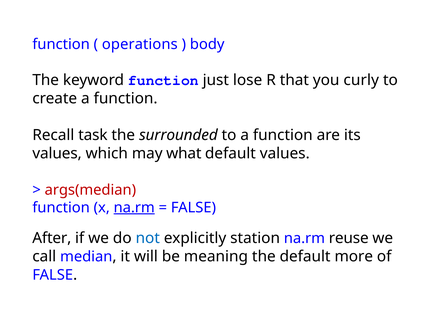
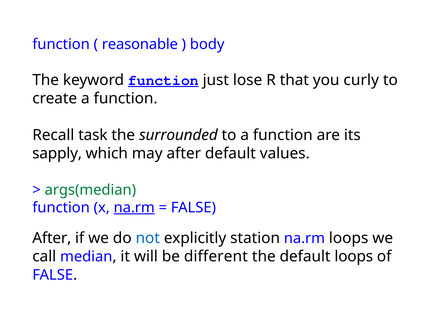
operations: operations -> reasonable (140, 44)
function underline: none -> present (163, 80)
values: values -> sapply (57, 154)
may what: what -> after (184, 154)
args(median colour: red -> green (90, 190)
na.rm reuse: reuse -> loops (349, 239)
meaning: meaning -> different (216, 257)
default more: more -> loops (354, 257)
